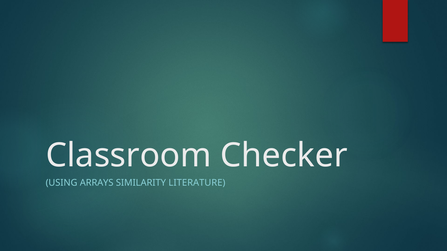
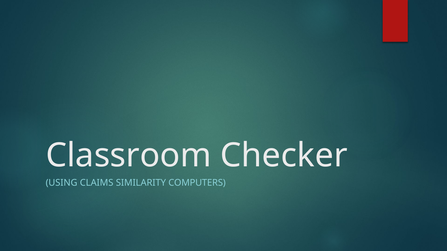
ARRAYS: ARRAYS -> CLAIMS (97, 183)
LITERATURE: LITERATURE -> COMPUTERS (197, 183)
